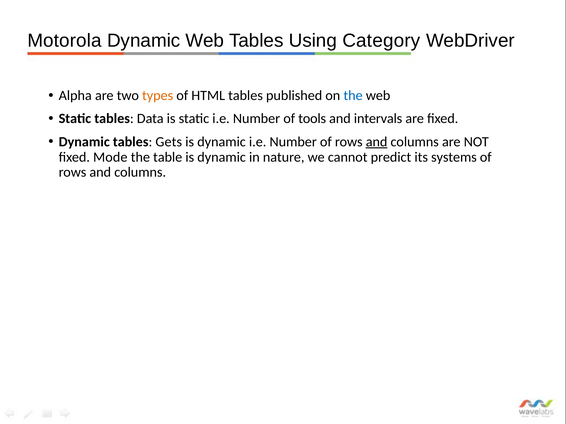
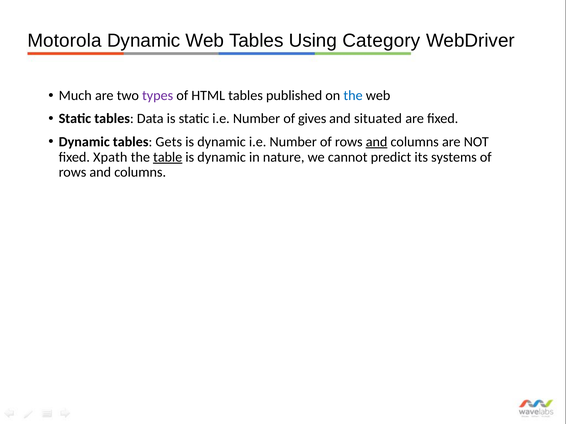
Alpha: Alpha -> Much (75, 96)
types colour: orange -> purple (158, 96)
tools: tools -> gives (312, 119)
intervals: intervals -> situated (378, 119)
Mode: Mode -> Xpath (110, 157)
table underline: none -> present (168, 157)
